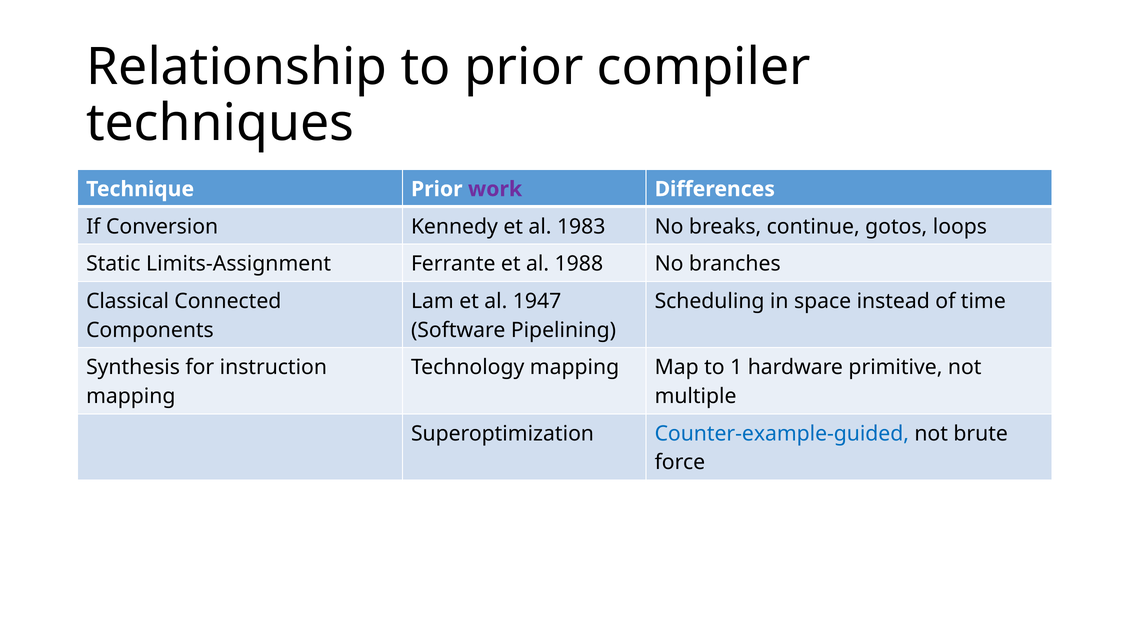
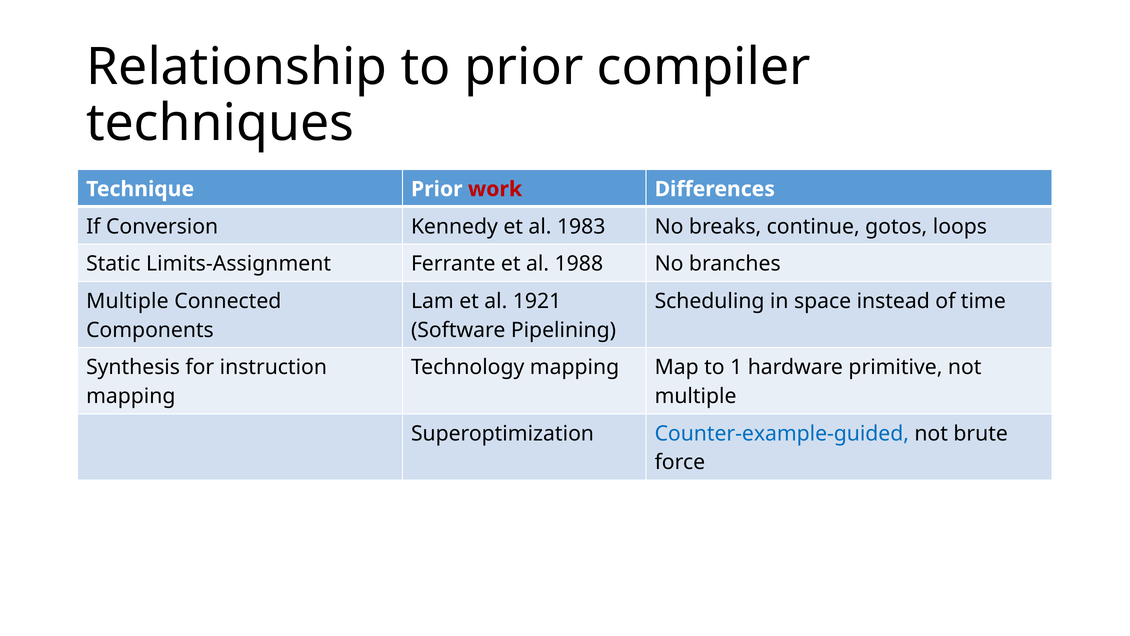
work colour: purple -> red (495, 189)
Classical: Classical -> Multiple (127, 301)
1947: 1947 -> 1921 (537, 301)
